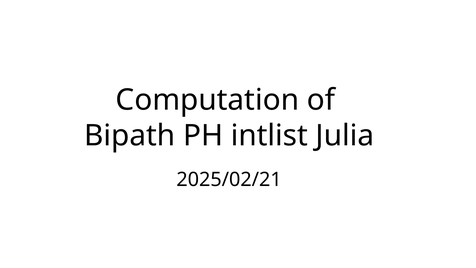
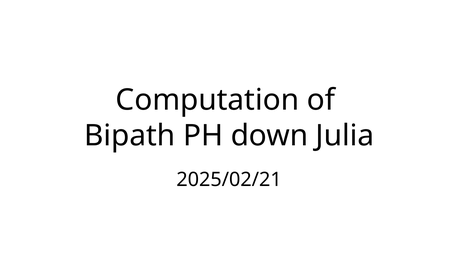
intlist: intlist -> down (270, 136)
